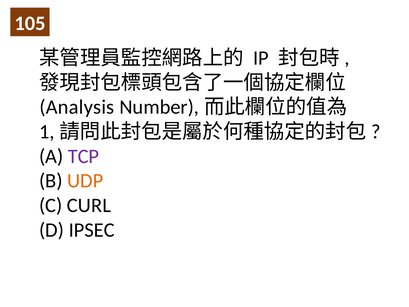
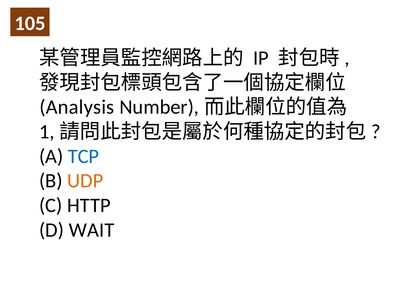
TCP colour: purple -> blue (83, 156)
CURL: CURL -> HTTP (89, 205)
IPSEC: IPSEC -> WAIT (92, 230)
